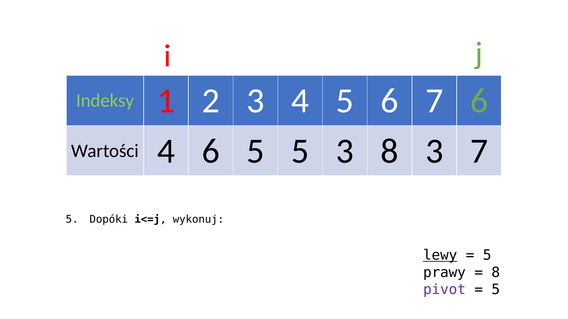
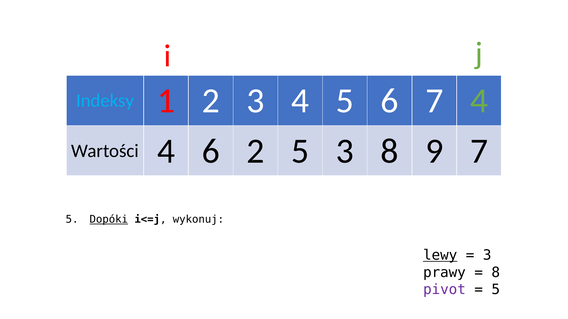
Indeksy colour: light green -> light blue (105, 101)
7 6: 6 -> 4 (479, 101)
6 5: 5 -> 2 (255, 151)
8 3: 3 -> 9 (434, 151)
Dopóki underline: none -> present (109, 220)
5: 5 -> 3 (487, 256)
